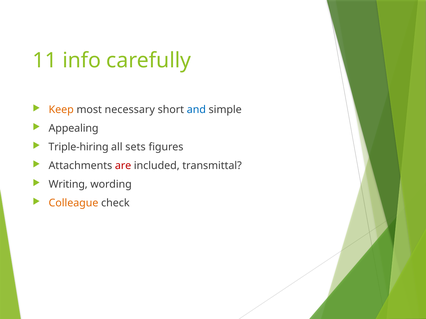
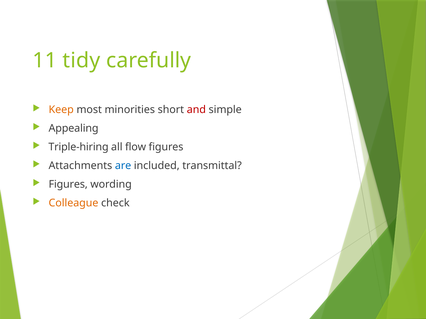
info: info -> tidy (82, 61)
necessary: necessary -> minorities (130, 110)
and colour: blue -> red (196, 110)
sets: sets -> flow (136, 147)
are colour: red -> blue (123, 166)
Writing: Writing -> Figures (68, 185)
